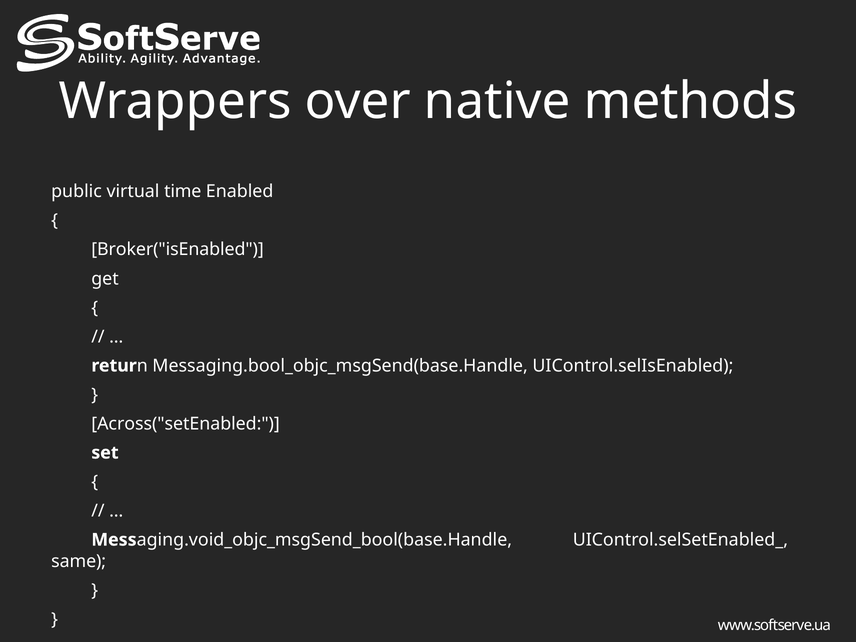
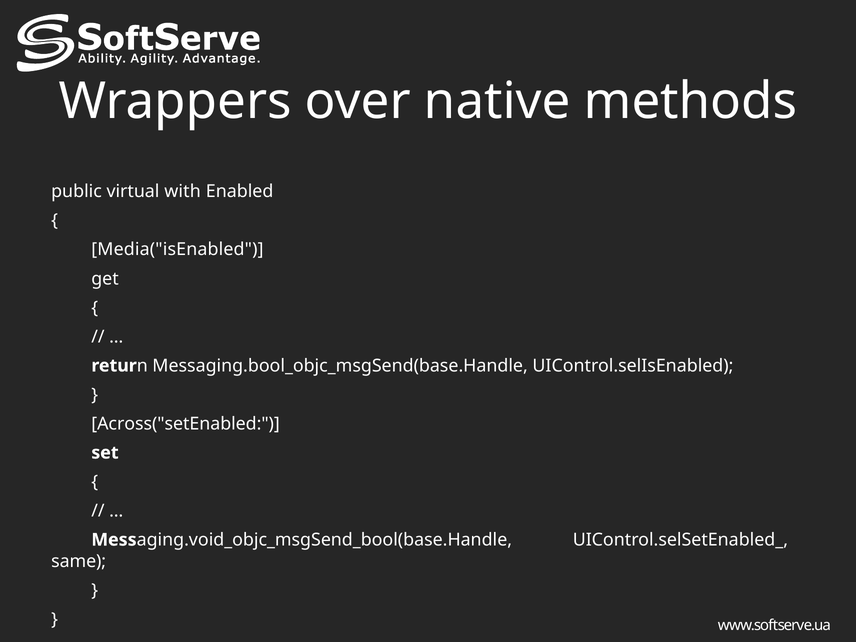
time: time -> with (183, 192)
Broker("isEnabled: Broker("isEnabled -> Media("isEnabled (177, 250)
